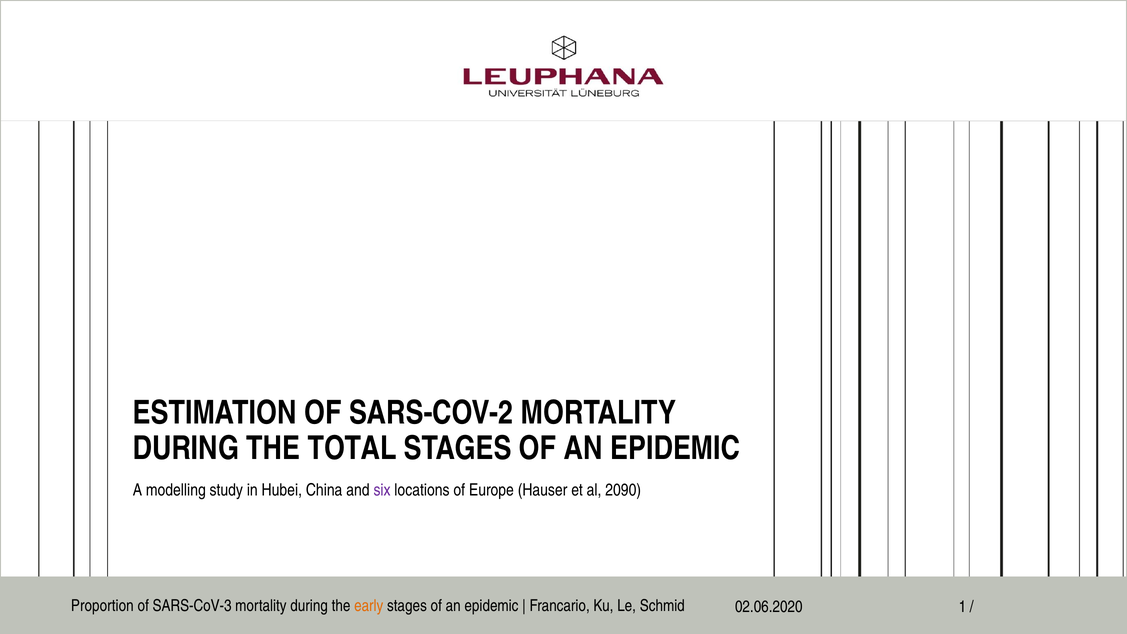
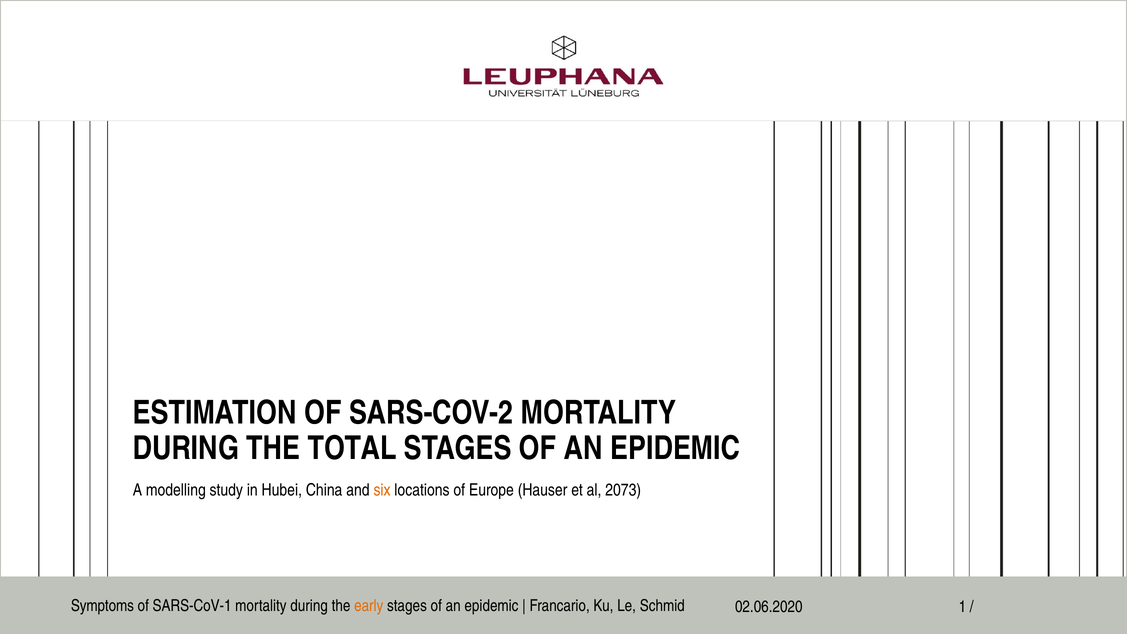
six colour: purple -> orange (382, 490)
2090: 2090 -> 2073 (623, 490)
Proportion: Proportion -> Symptoms (102, 606)
SARS-CoV-3: SARS-CoV-3 -> SARS-CoV-1 (192, 606)
